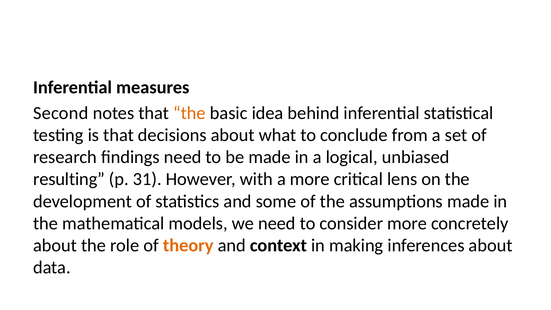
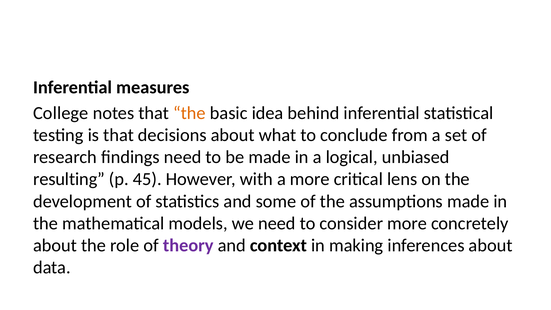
Second: Second -> College (61, 113)
31: 31 -> 45 (147, 179)
theory colour: orange -> purple (188, 245)
